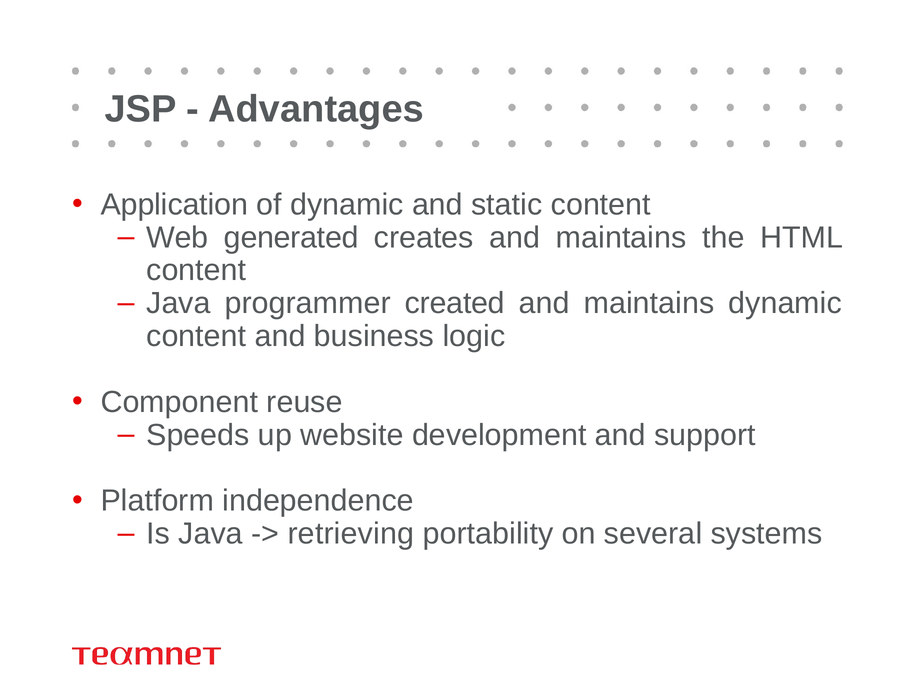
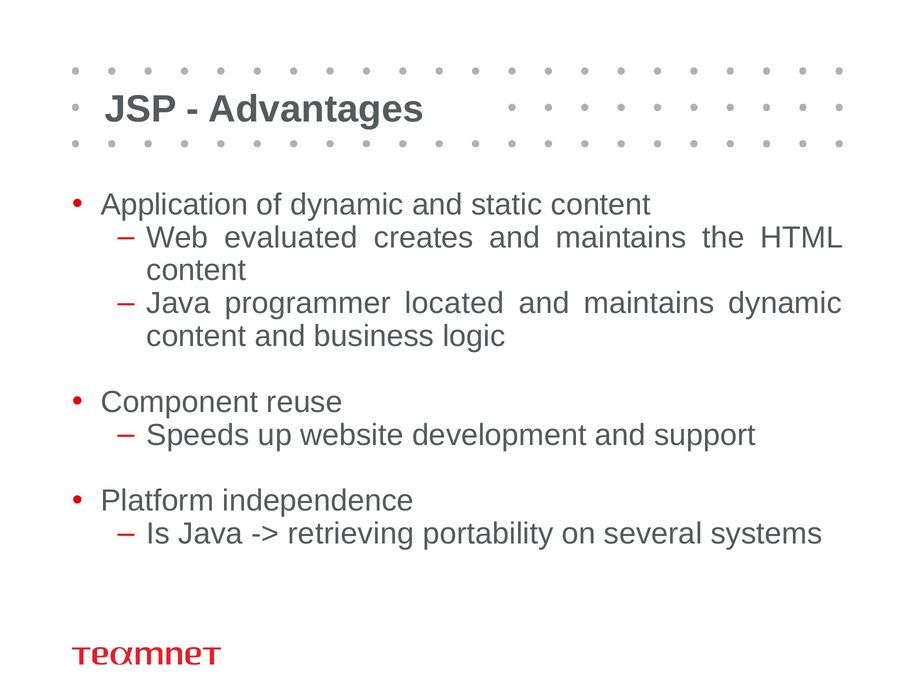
generated: generated -> evaluated (291, 237)
created: created -> located (455, 303)
